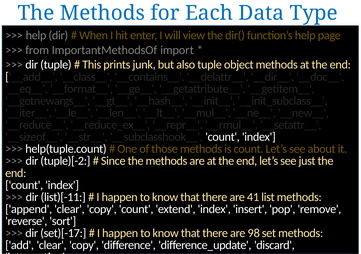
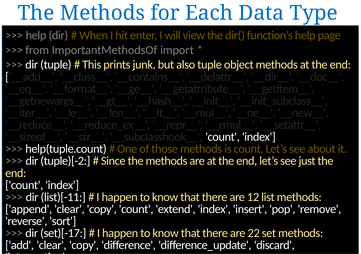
41: 41 -> 12 (253, 197)
98: 98 -> 22 (254, 234)
